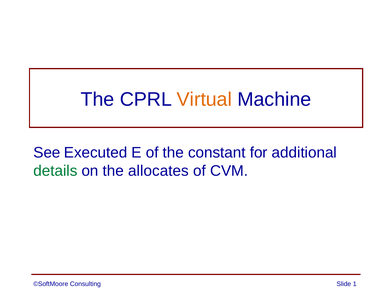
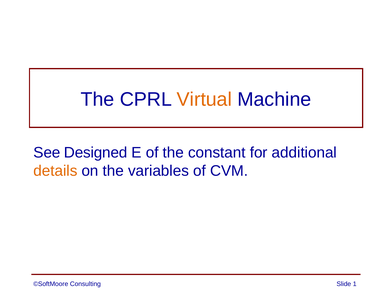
Executed: Executed -> Designed (96, 153)
details colour: green -> orange (55, 171)
allocates: allocates -> variables (158, 171)
